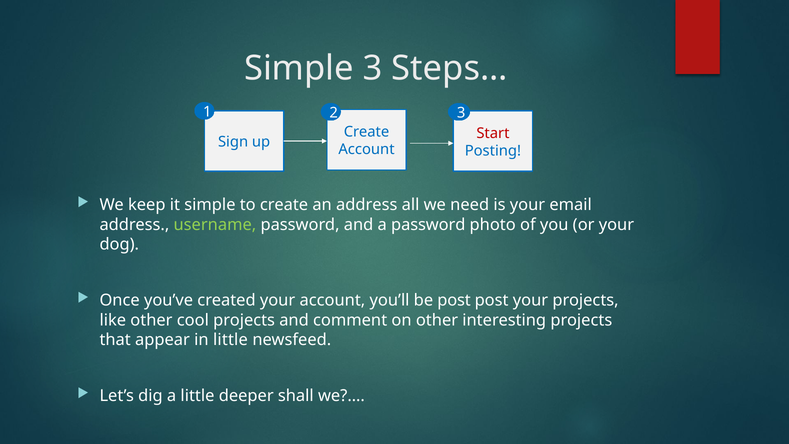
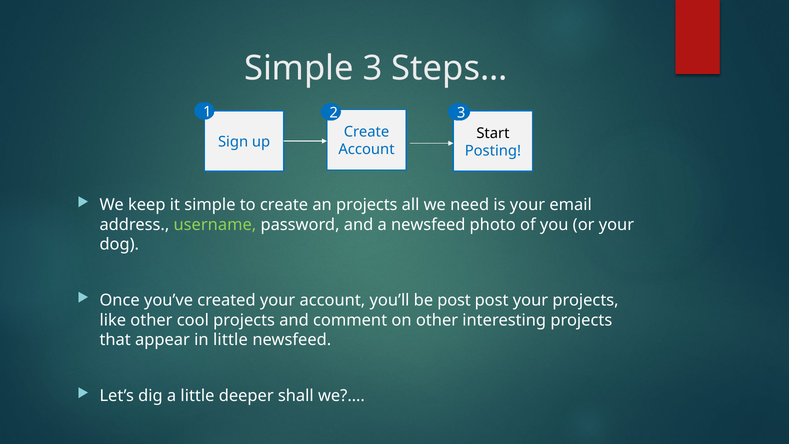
Start colour: red -> black (493, 133)
an address: address -> projects (367, 205)
a password: password -> newsfeed (428, 225)
